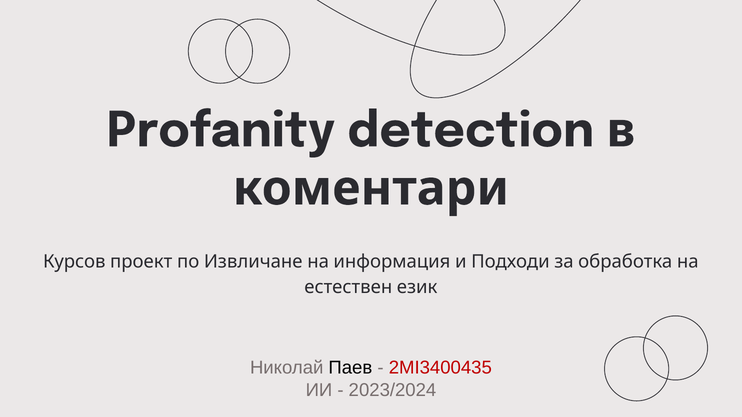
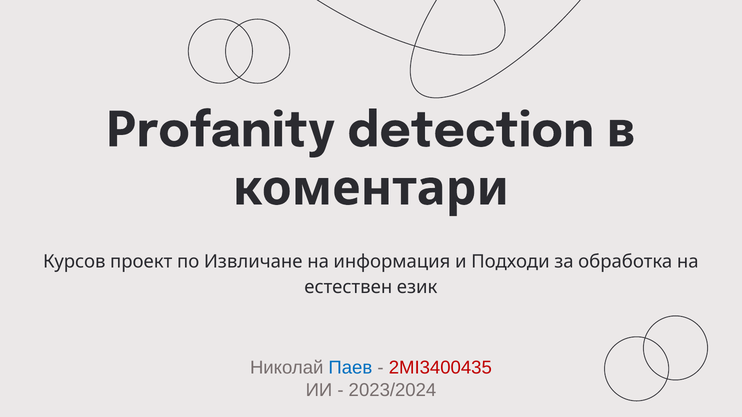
Паев colour: black -> blue (350, 368)
